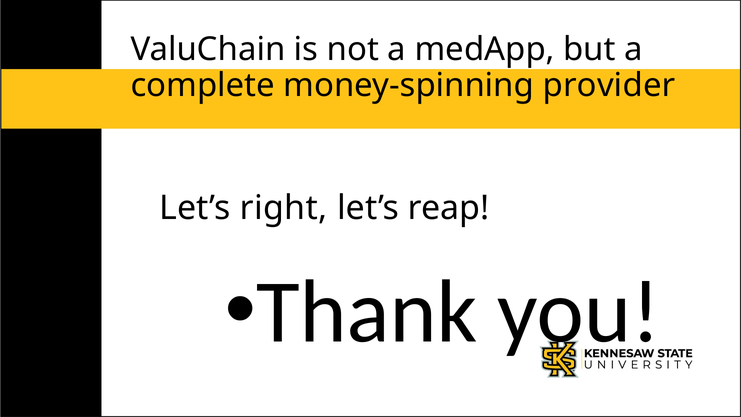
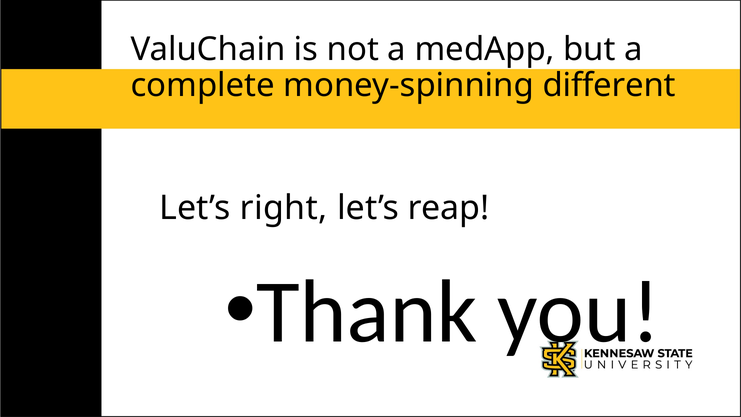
provider: provider -> different (609, 85)
